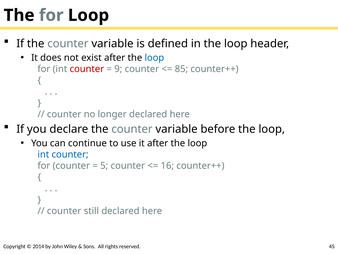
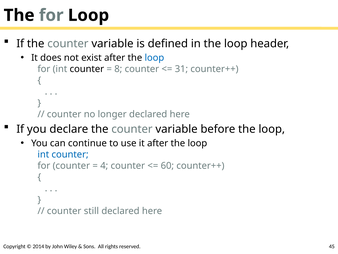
counter colour: red -> black (87, 69)
9: 9 -> 8 (118, 69)
85: 85 -> 31 (181, 69)
5: 5 -> 4 (104, 165)
16: 16 -> 60 (167, 165)
